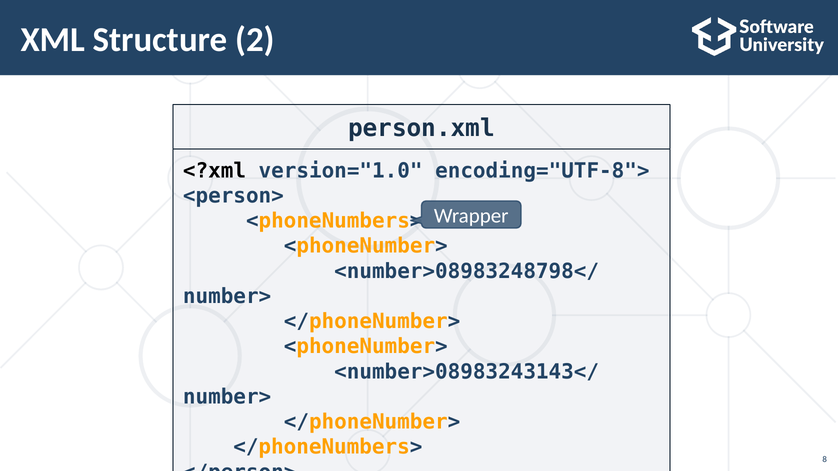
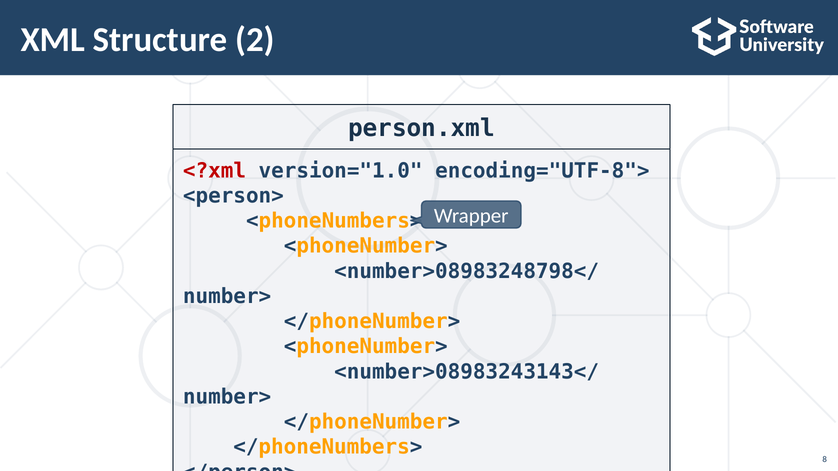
<?xml colour: black -> red (214, 171)
